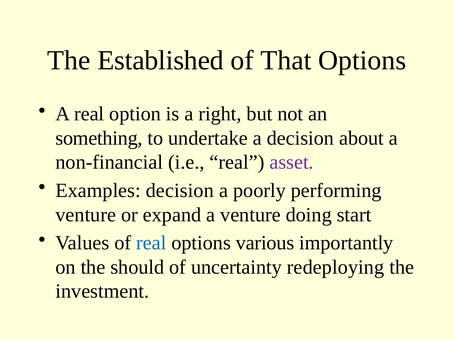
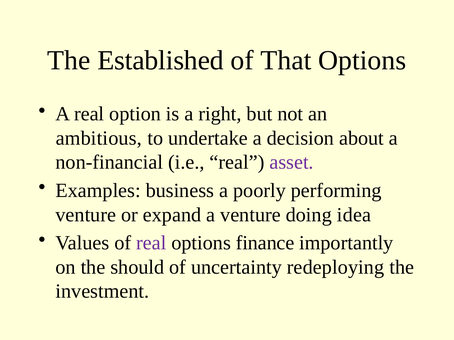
something: something -> ambitious (99, 138)
Examples decision: decision -> business (180, 191)
start: start -> idea (354, 215)
real colour: blue -> purple (151, 243)
various: various -> finance (265, 243)
